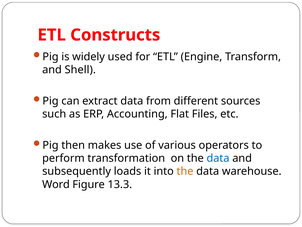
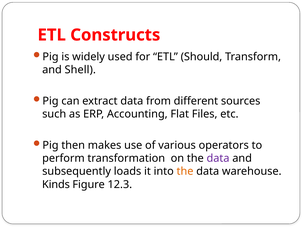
Engine: Engine -> Should (202, 57)
data colour: blue -> purple (218, 158)
Word: Word -> Kinds (56, 184)
13.3: 13.3 -> 12.3 (120, 184)
